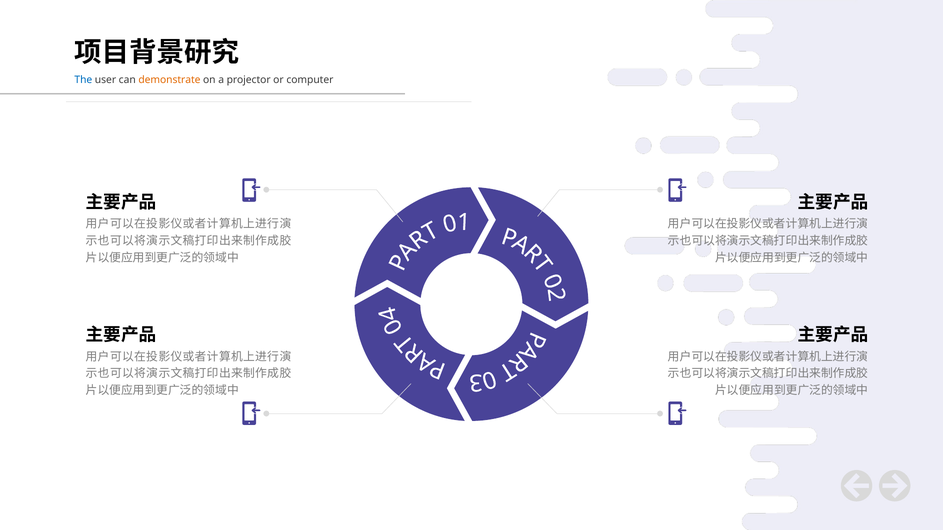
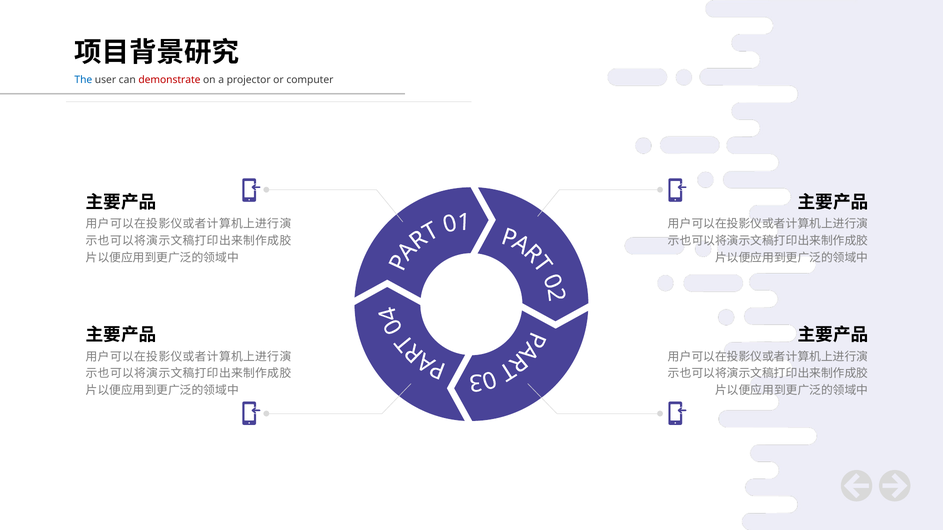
demonstrate colour: orange -> red (169, 80)
